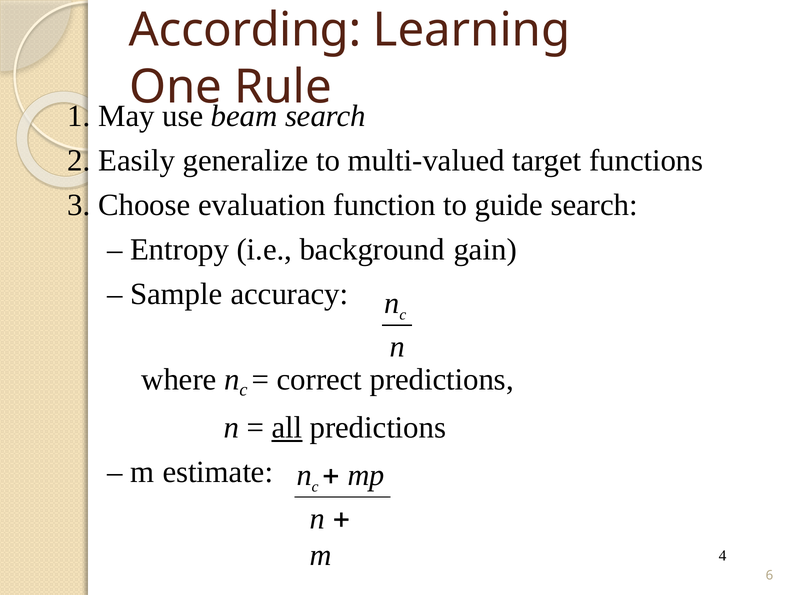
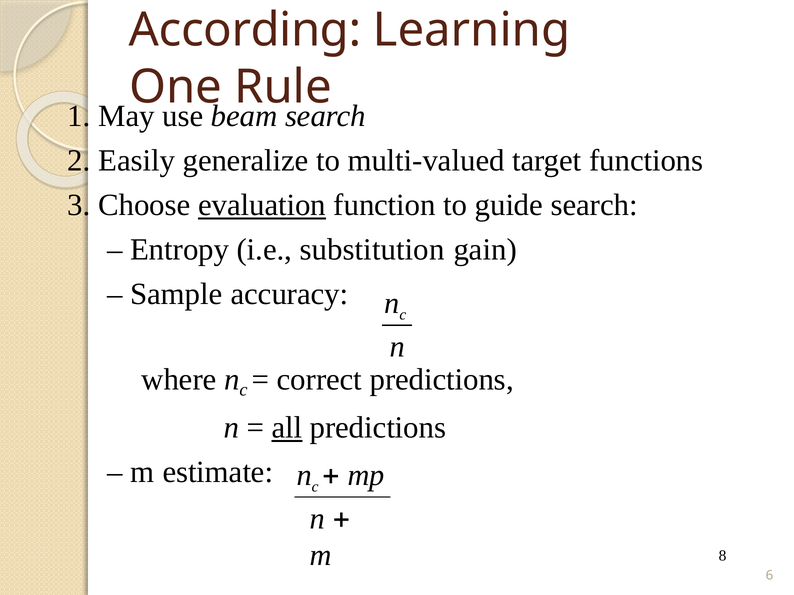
evaluation underline: none -> present (262, 205)
background: background -> substitution (372, 250)
4: 4 -> 8 (723, 556)
